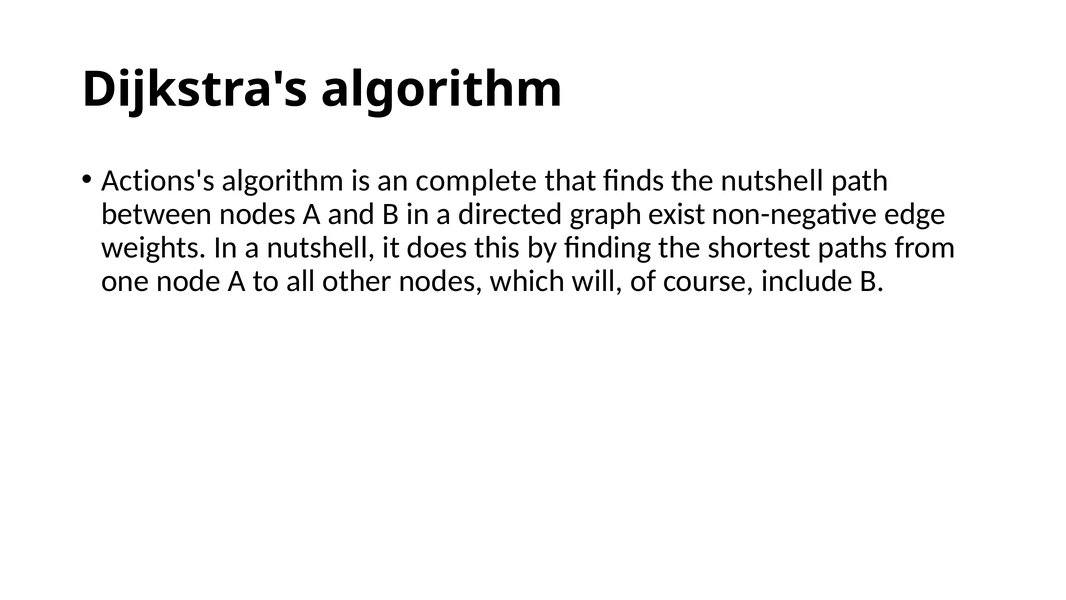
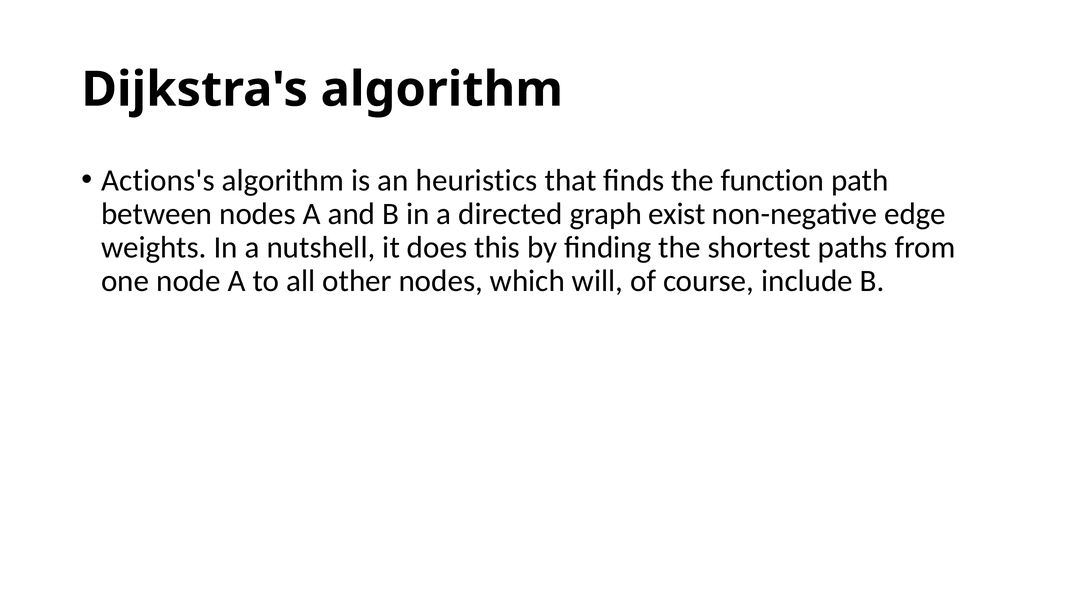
complete: complete -> heuristics (477, 180)
the nutshell: nutshell -> function (772, 180)
